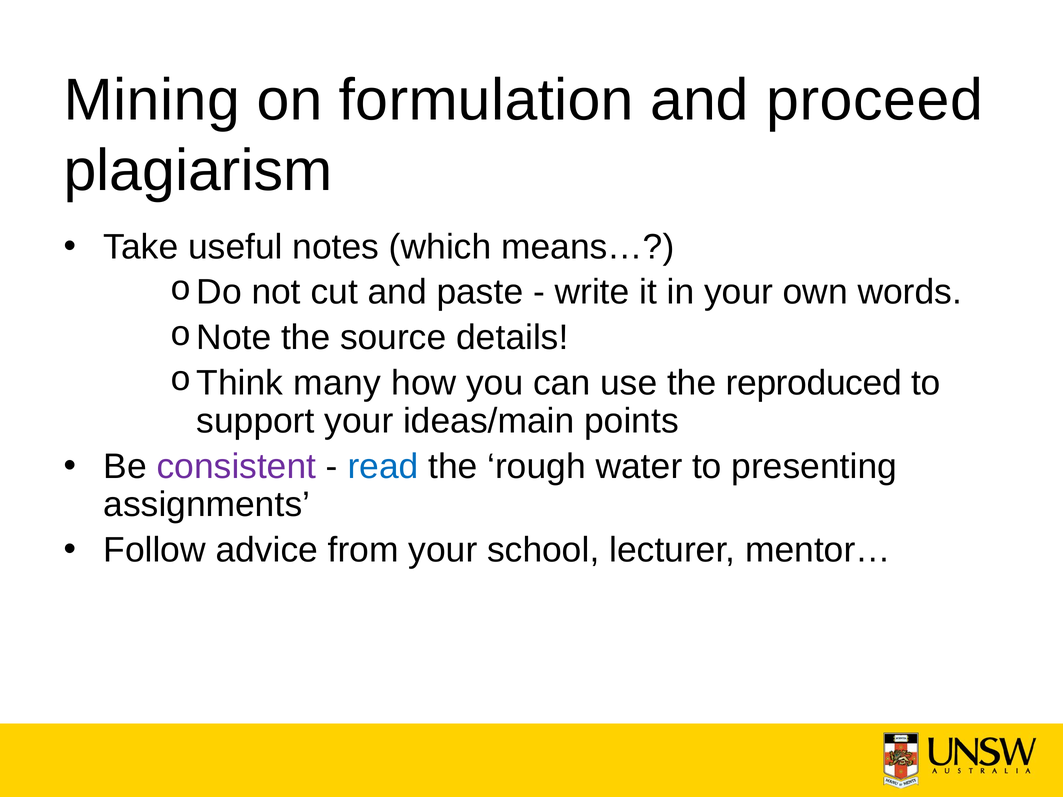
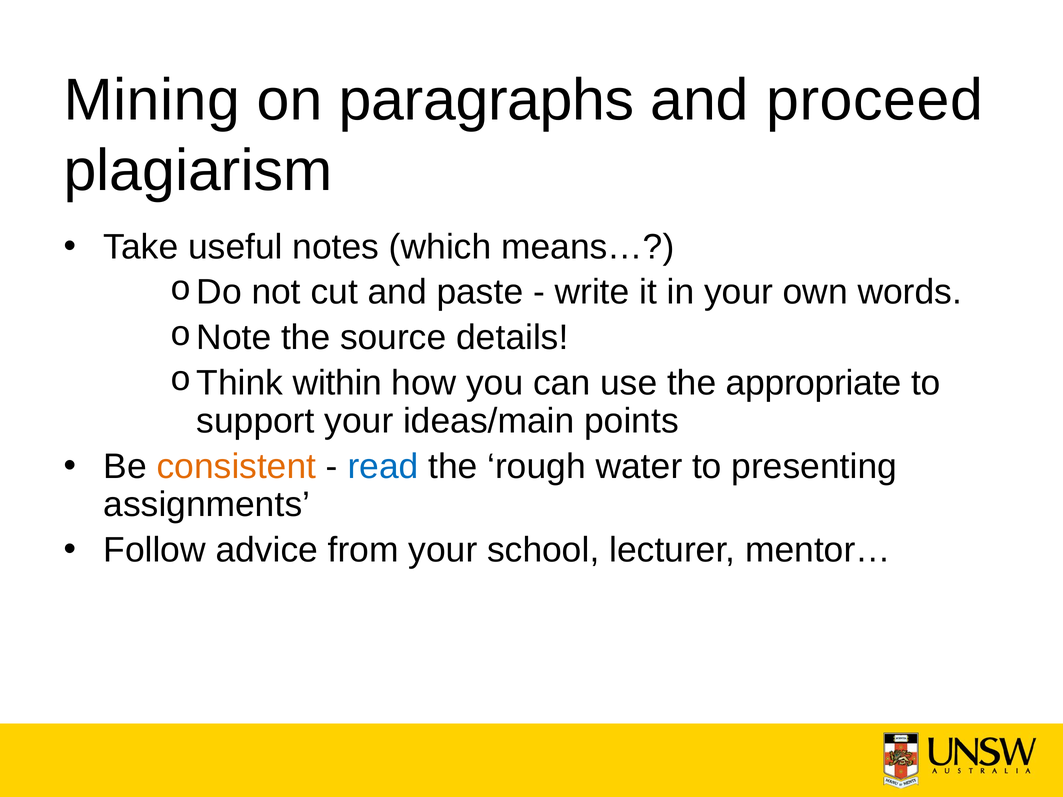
formulation: formulation -> paragraphs (487, 100)
many: many -> within (337, 383)
reproduced: reproduced -> appropriate (814, 383)
consistent colour: purple -> orange (236, 467)
